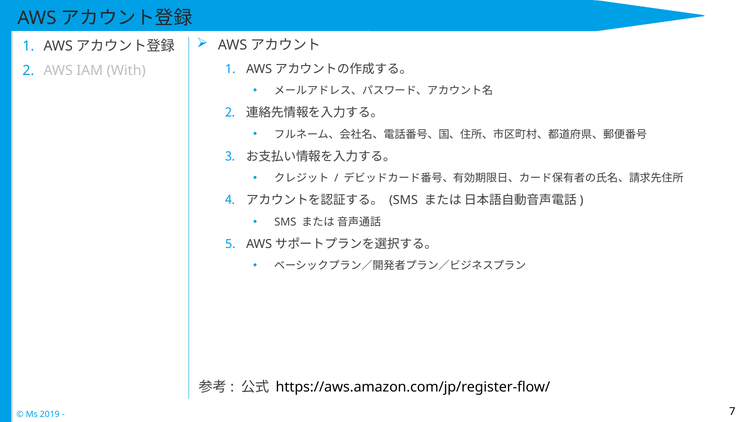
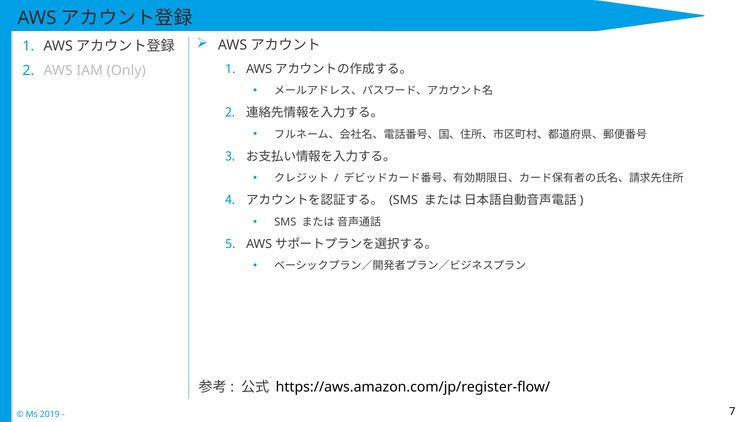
With: With -> Only (126, 71)
